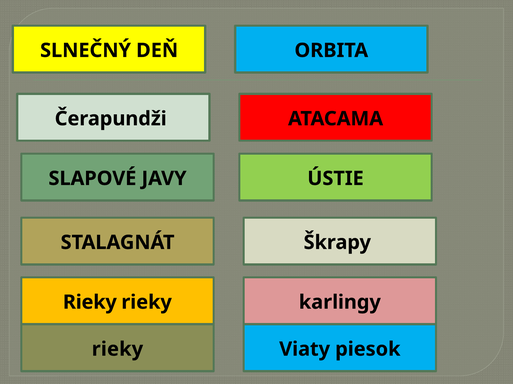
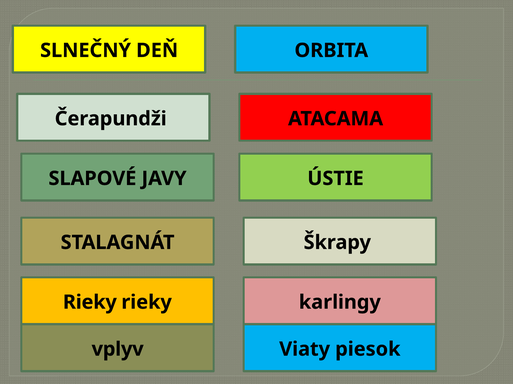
rieky: rieky -> vplyv (118, 350)
